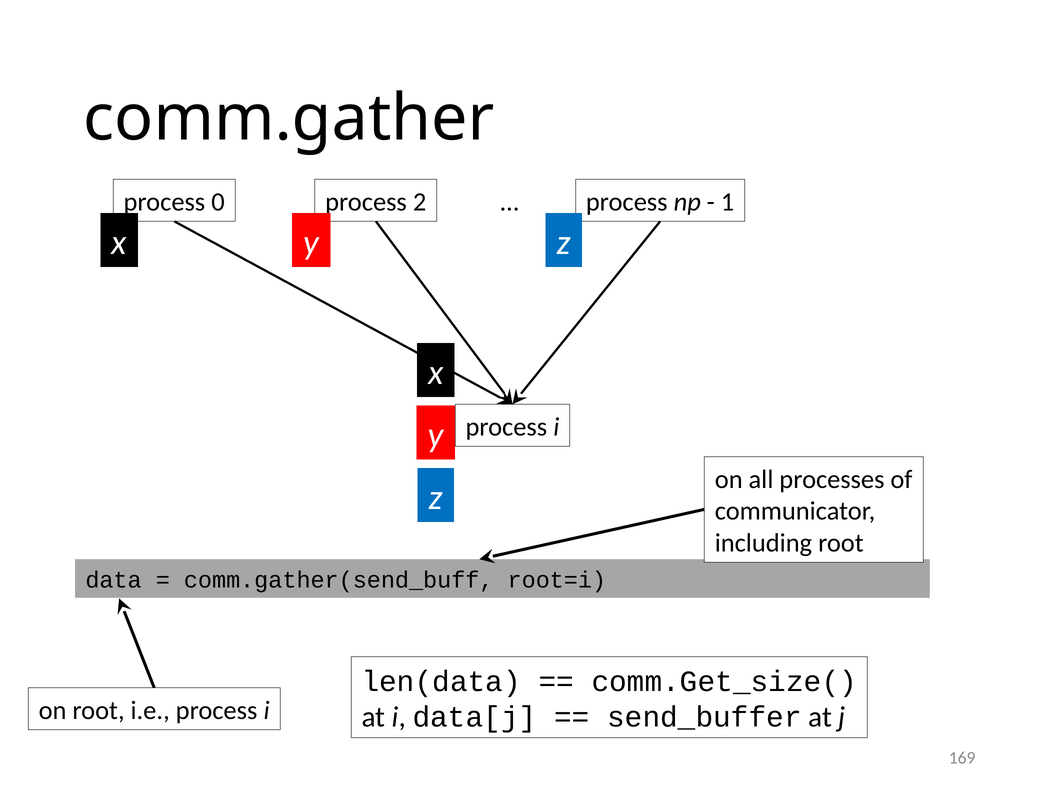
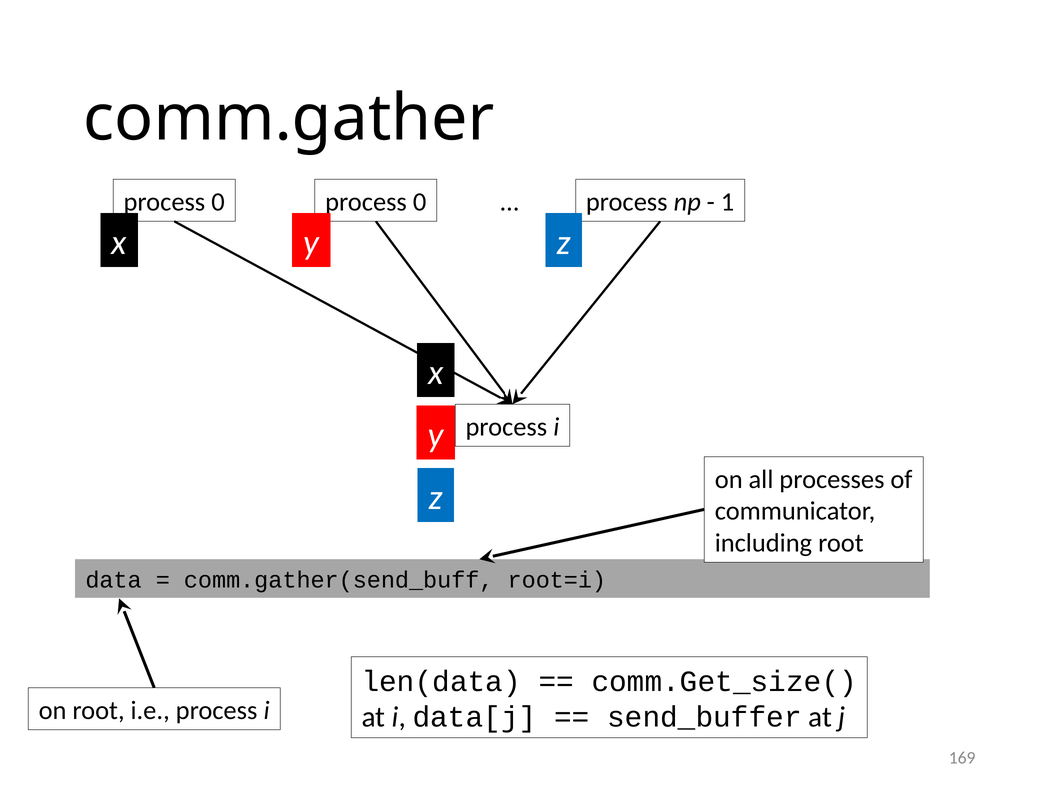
0 process 2: 2 -> 0 (420, 202)
